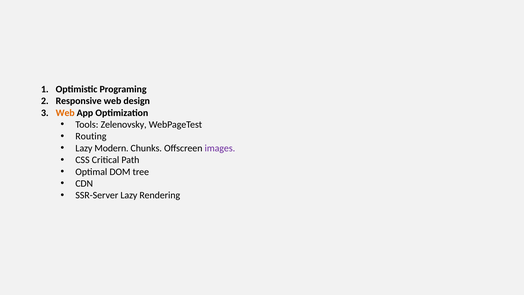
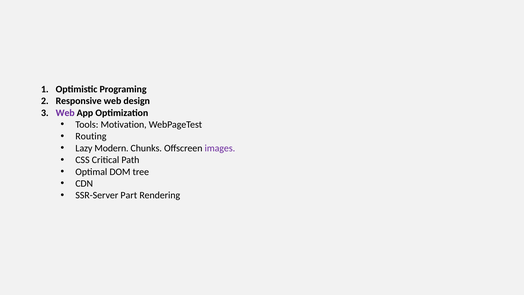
Web colour: orange -> purple (65, 113)
Zelenovsky: Zelenovsky -> Motivation (124, 124)
SSR-Server Lazy: Lazy -> Part (129, 195)
